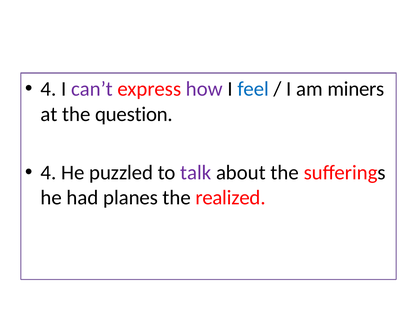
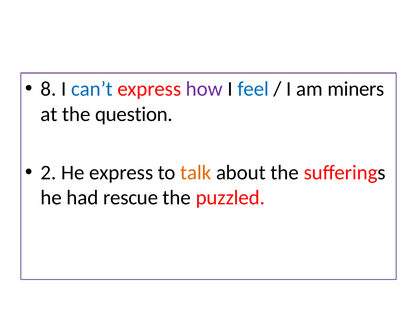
4: 4 -> 8 (49, 89)
can’t colour: purple -> blue (92, 89)
4: 4 -> 2 (49, 172)
He puzzled: puzzled -> express (121, 172)
talk colour: purple -> orange (196, 172)
planes: planes -> rescue (131, 197)
realized: realized -> puzzled (230, 197)
